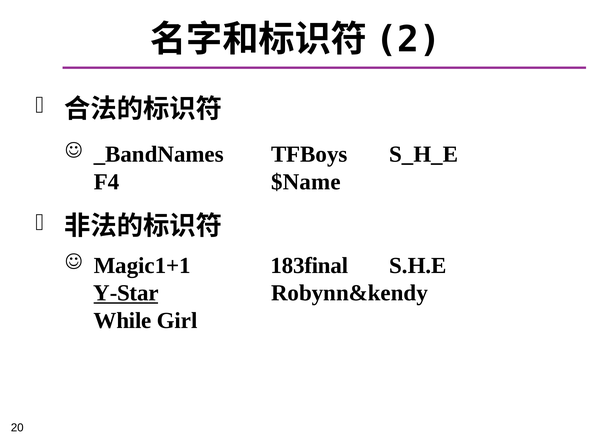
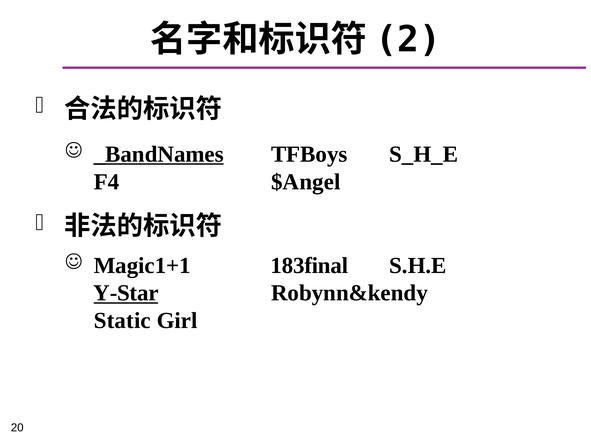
_BandNames underline: none -> present (159, 154)
$Name: $Name -> $Angel (306, 182)
While: While -> Static (122, 321)
